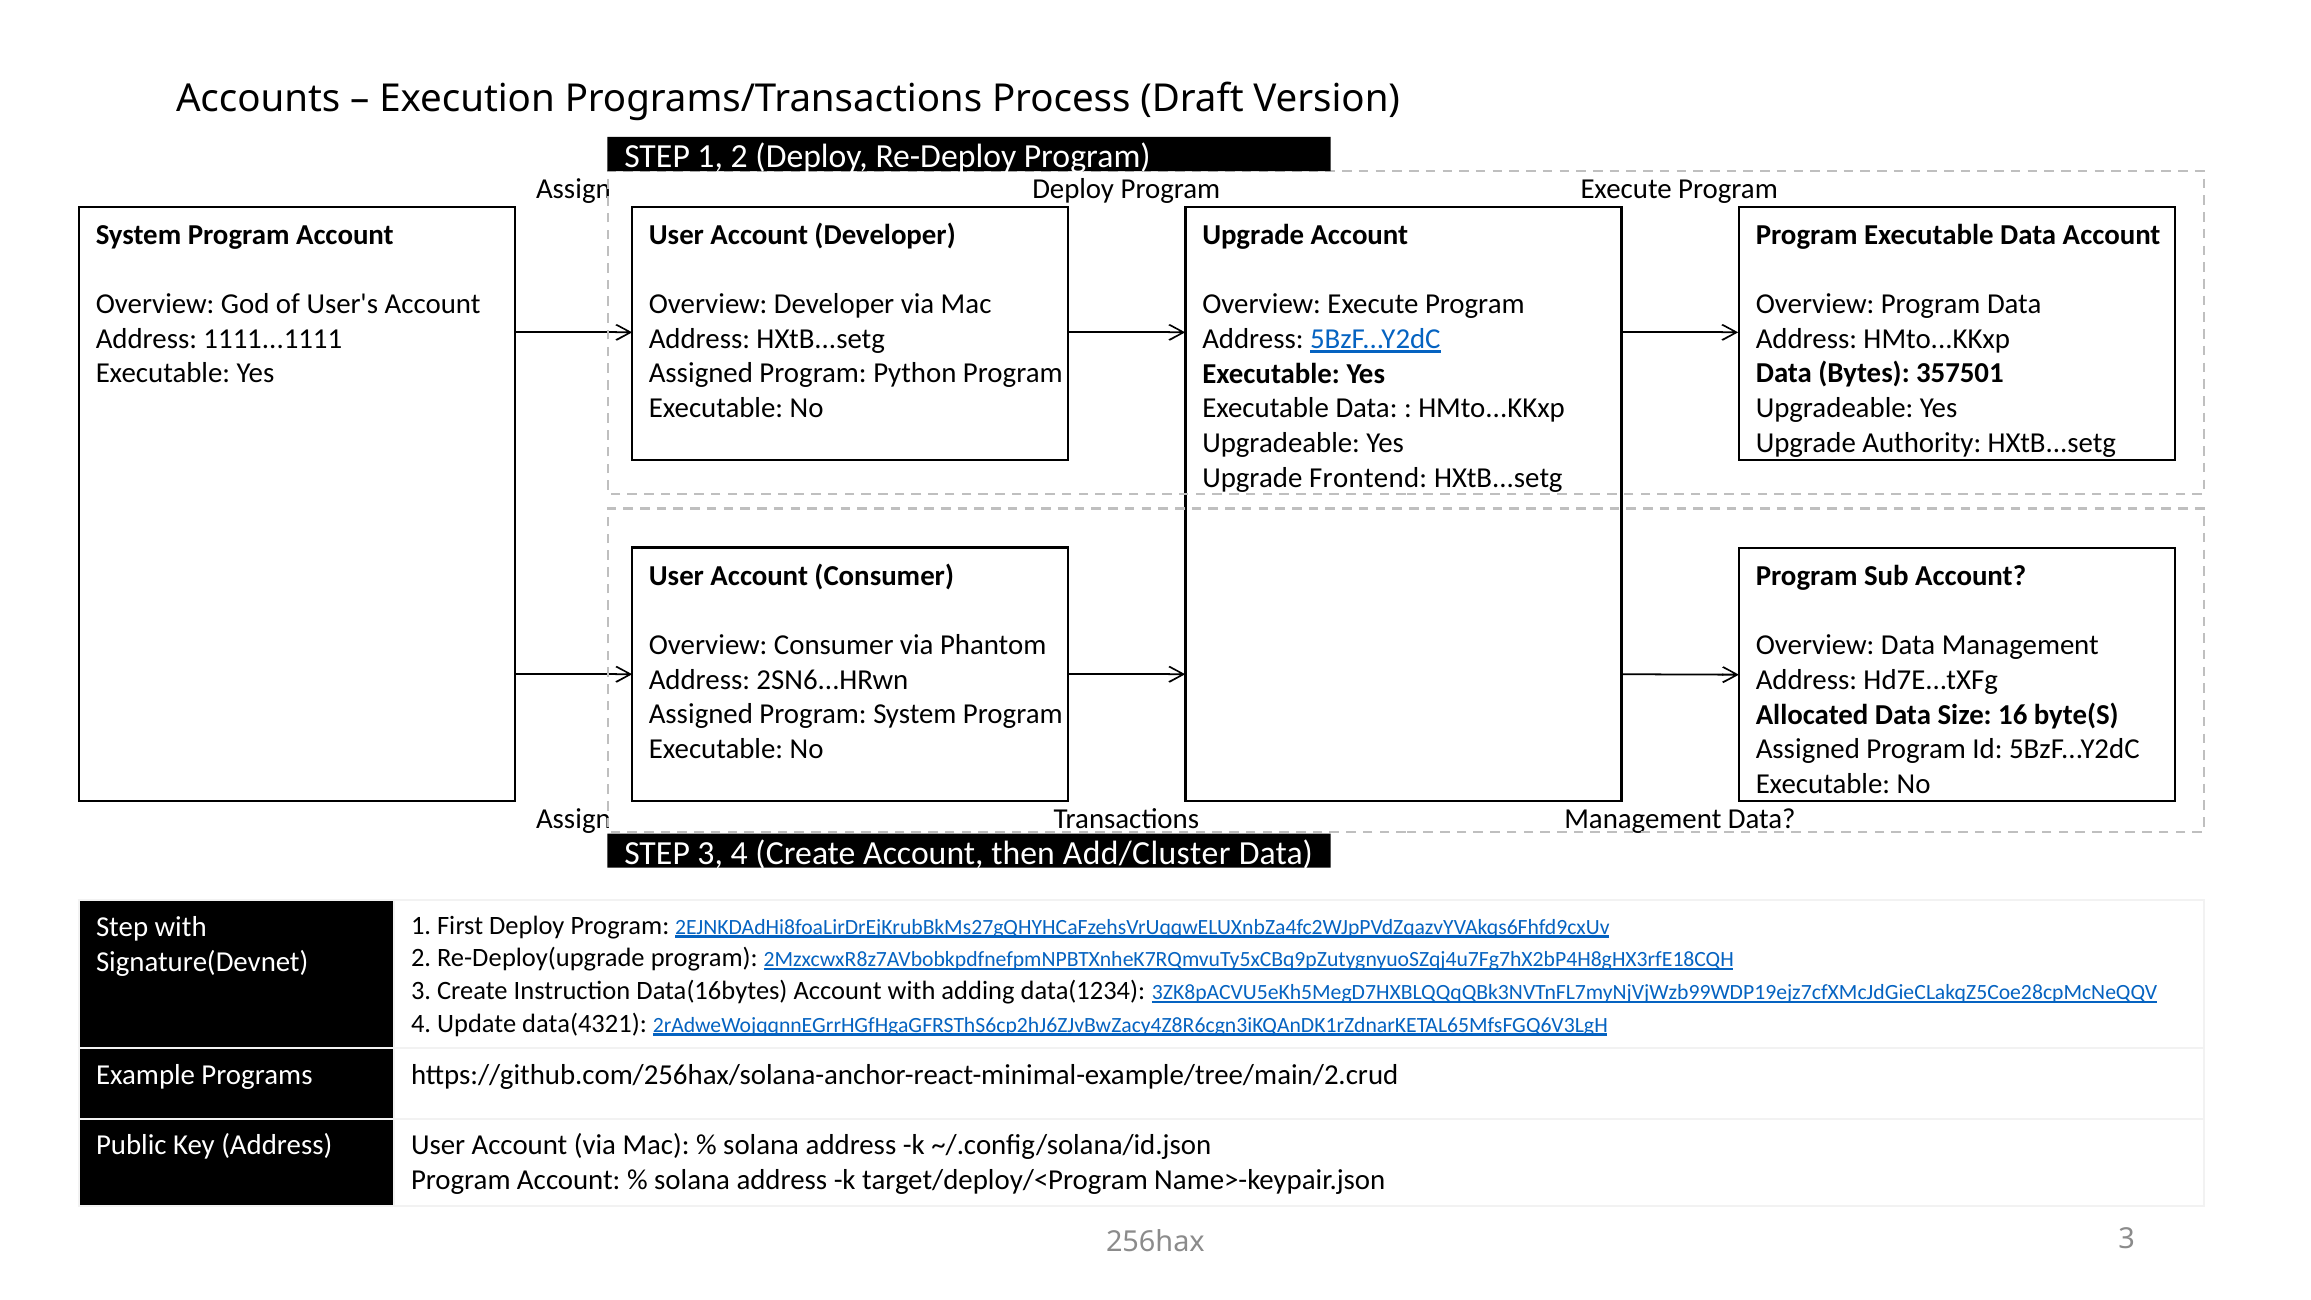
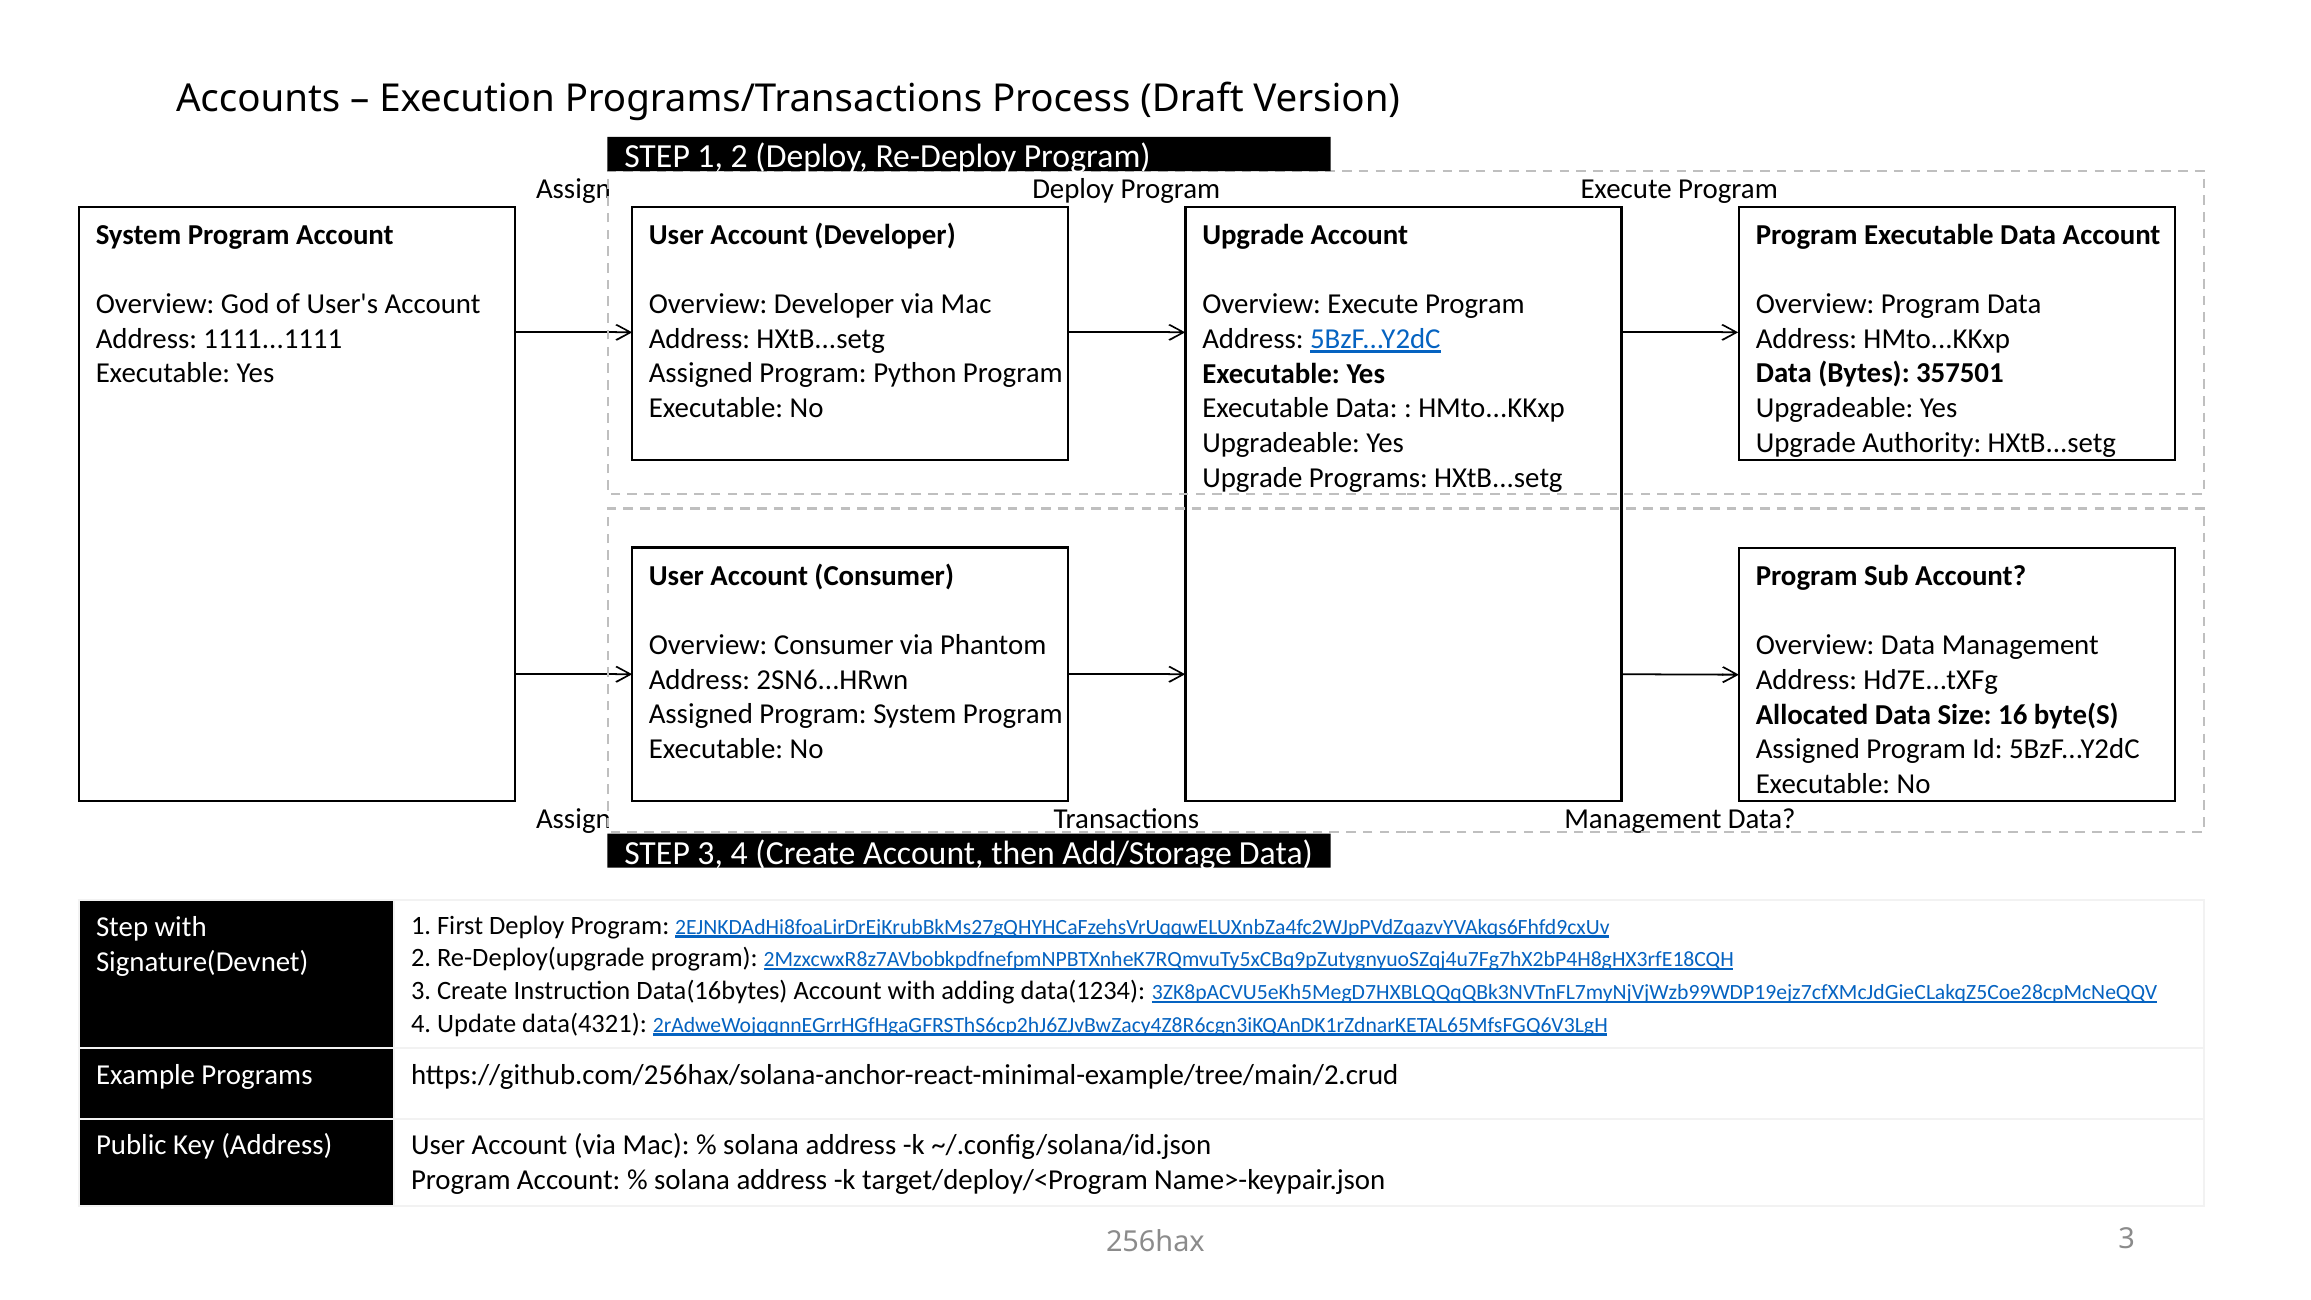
Upgrade Frontend: Frontend -> Programs (1368, 478)
Add/Cluster: Add/Cluster -> Add/Storage (1147, 853)
